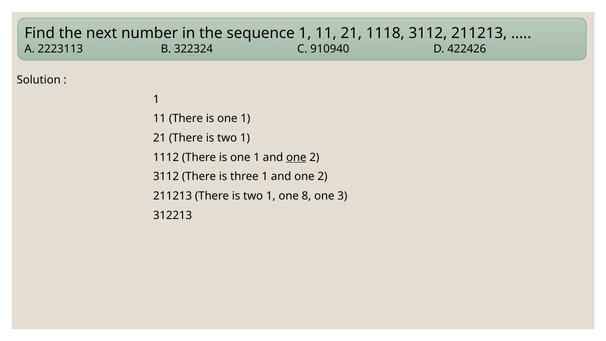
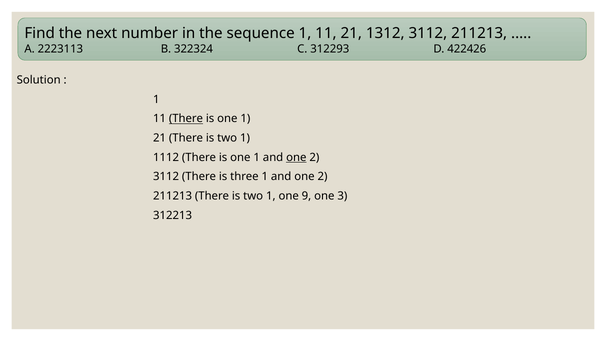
1118: 1118 -> 1312 (385, 33)
910940: 910940 -> 312293 (330, 49)
There underline: none -> present (186, 119)
8: 8 -> 9 (307, 196)
